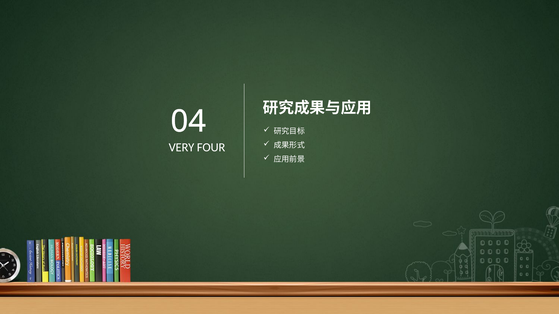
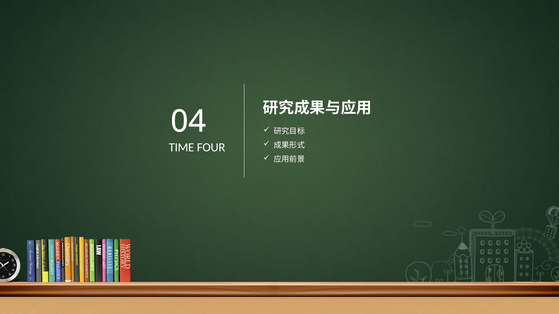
VERY: VERY -> TIME (181, 148)
